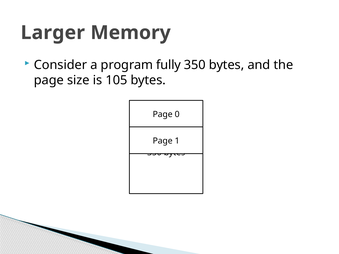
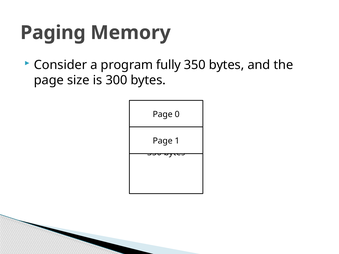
Larger: Larger -> Paging (53, 33)
105: 105 -> 300 (116, 80)
